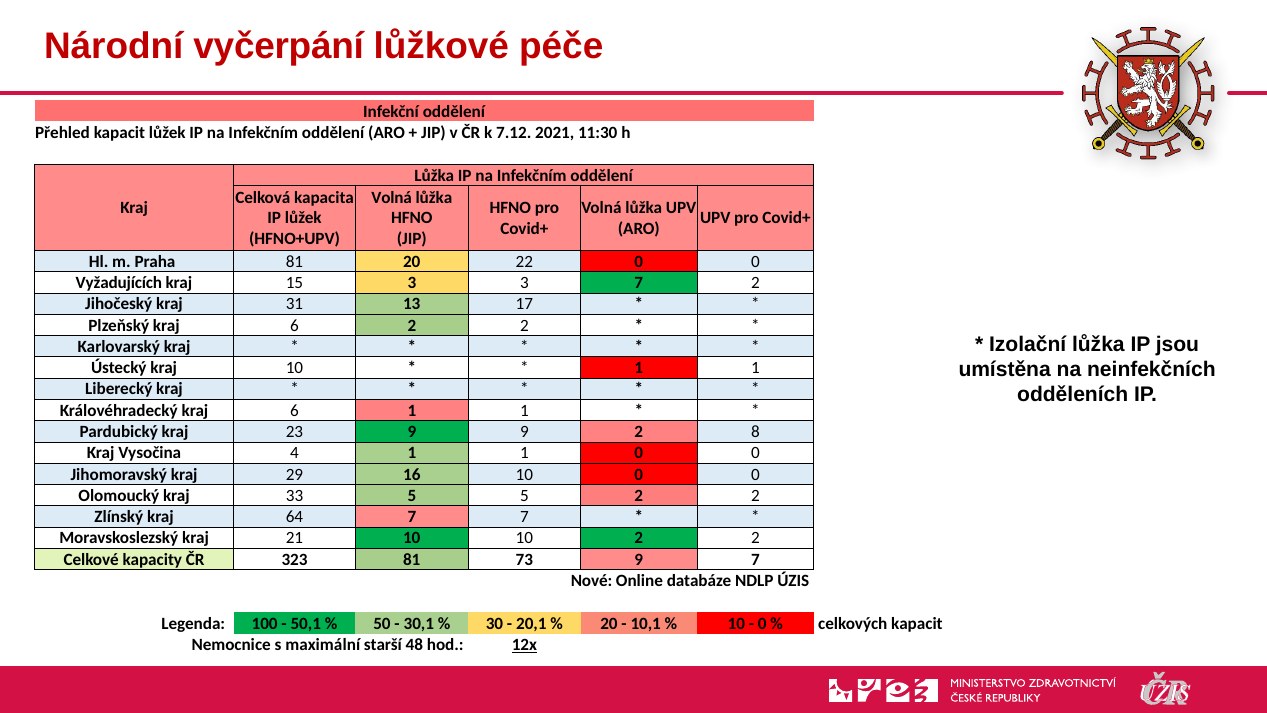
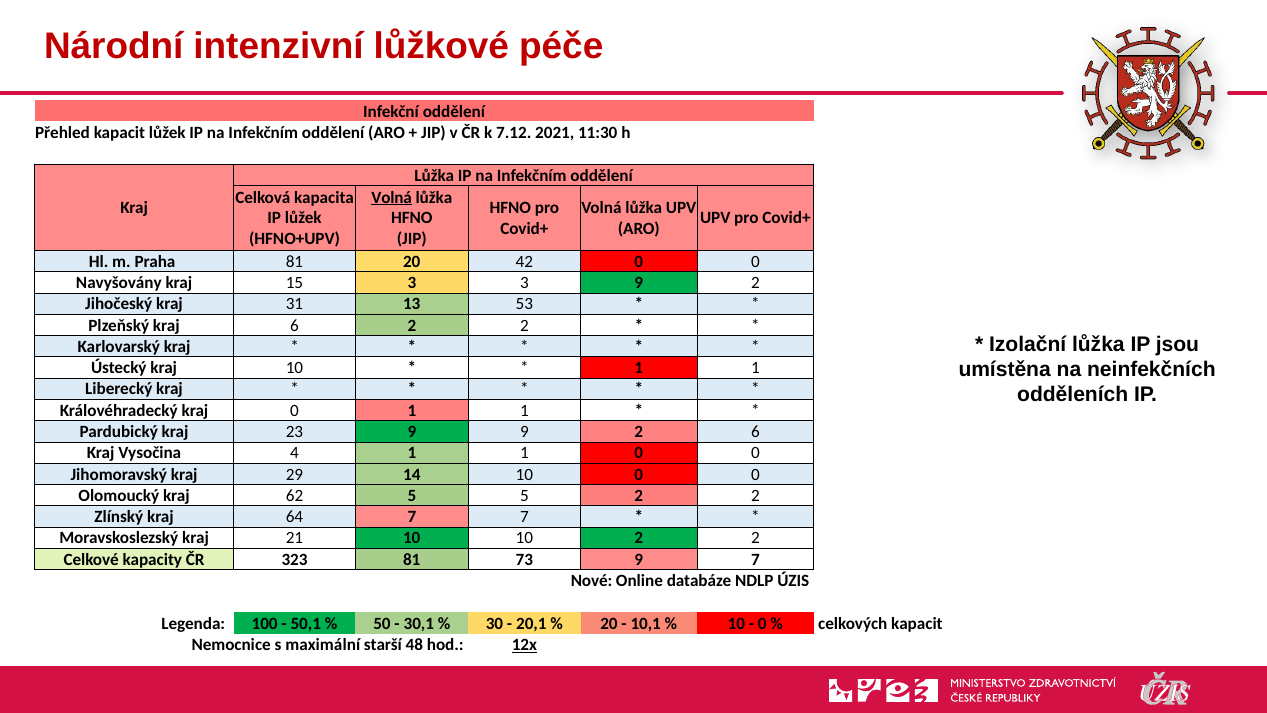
vyčerpání: vyčerpání -> intenzivní (279, 46)
Volná underline: none -> present (392, 197)
22: 22 -> 42 (524, 261)
Vyžadujících: Vyžadujících -> Navyšovány (119, 283)
3 7: 7 -> 9 (639, 283)
17: 17 -> 53 (524, 304)
Královéhradecký kraj 6: 6 -> 0 (295, 410)
2 8: 8 -> 6 (755, 432)
16: 16 -> 14 (412, 474)
33: 33 -> 62 (295, 495)
